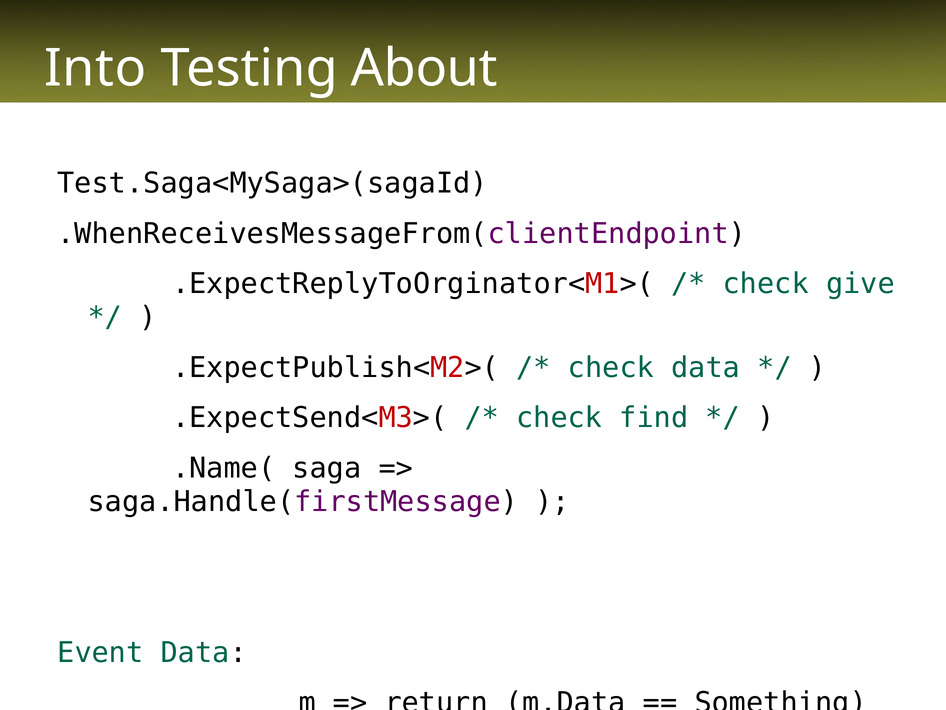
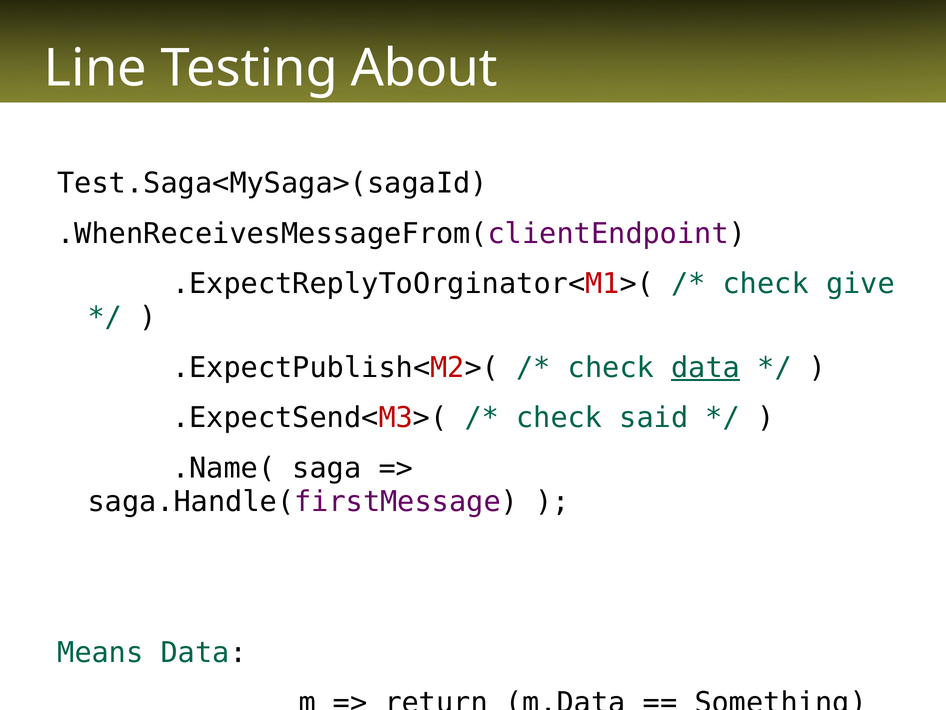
Into: Into -> Line (95, 69)
data underline: none -> present (706, 367)
find: find -> said (654, 418)
Event: Event -> Means (100, 652)
